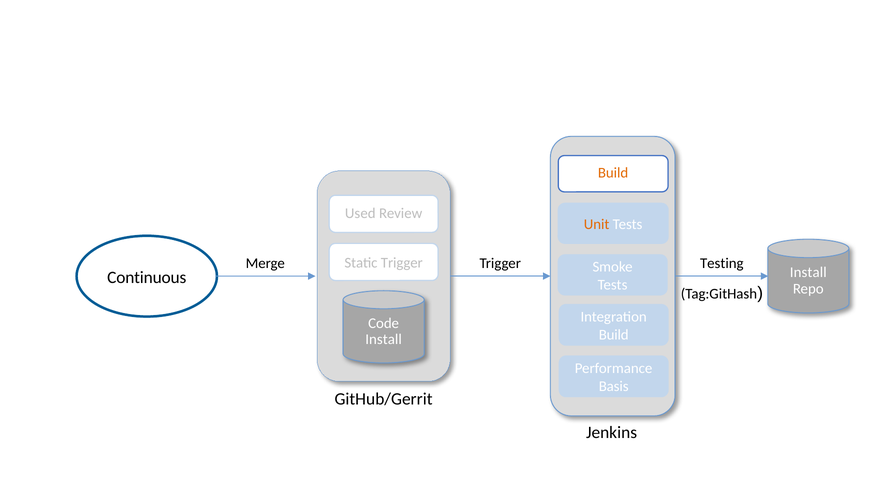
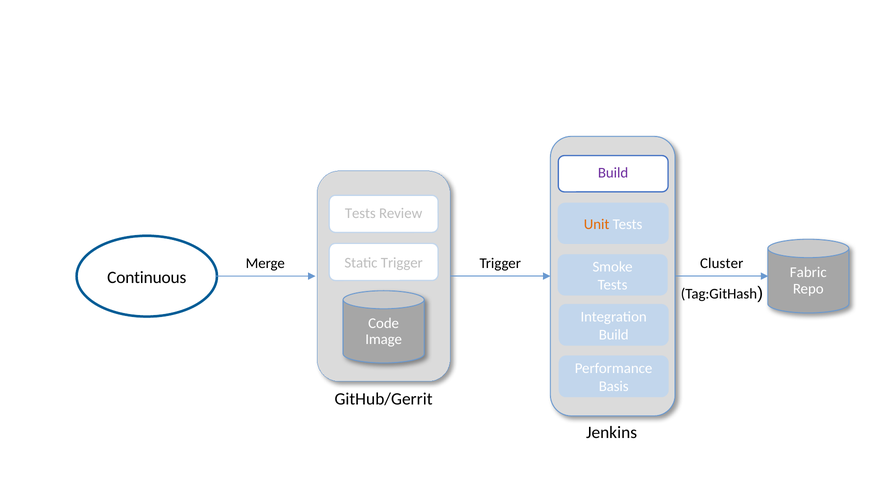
Build colour: orange -> purple (613, 173)
Used: Used -> Tests (360, 213)
Testing: Testing -> Cluster (722, 263)
Install: Install -> Fabric (808, 272)
Install: Install -> Image (384, 339)
